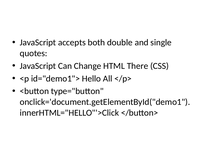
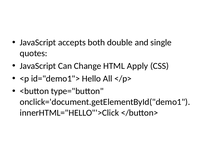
There: There -> Apply (137, 66)
